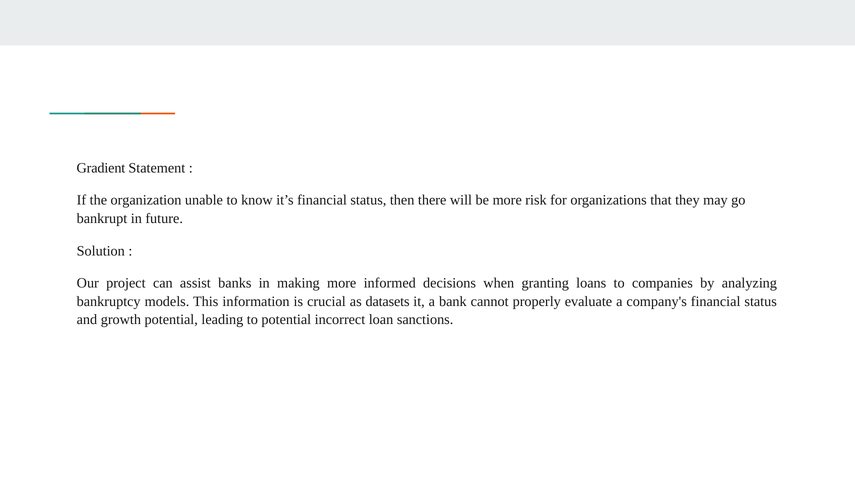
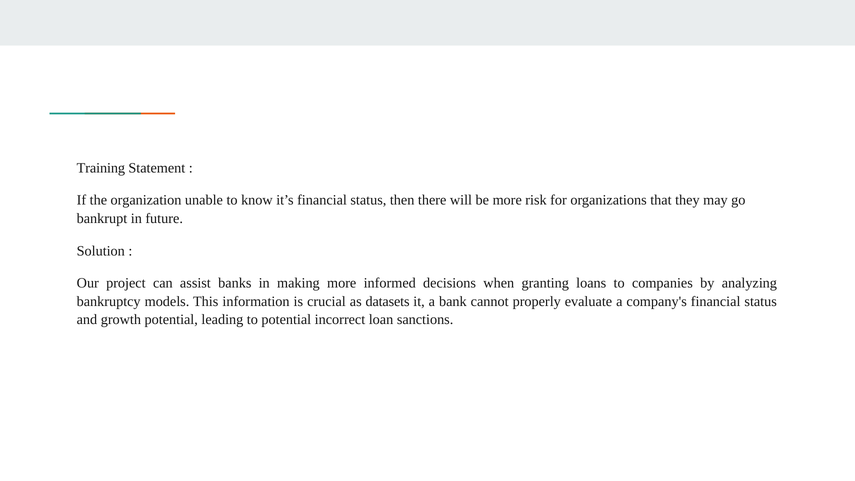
Gradient: Gradient -> Training (101, 168)
